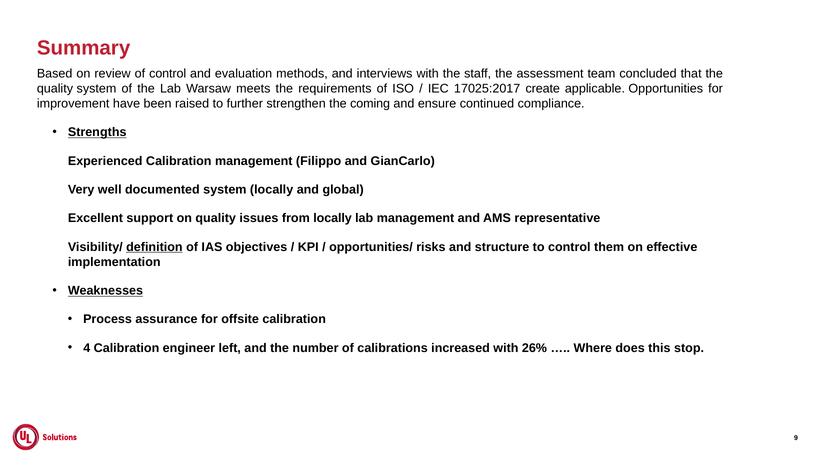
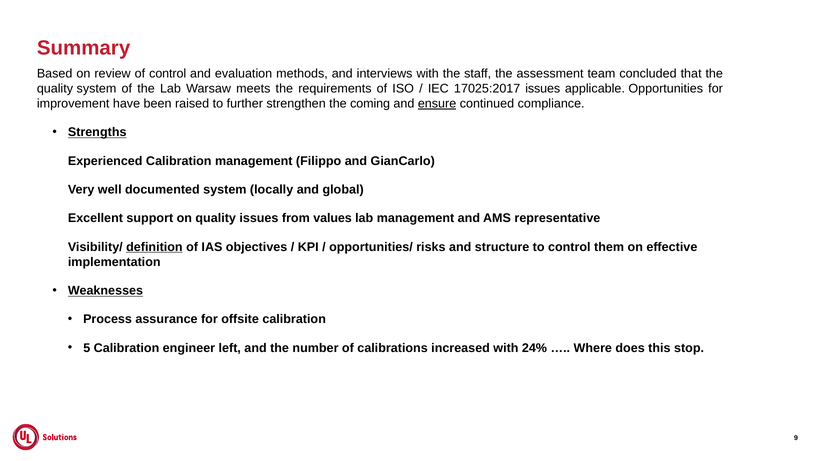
17025:2017 create: create -> issues (543, 89)
ensure underline: none -> present (437, 104)
from locally: locally -> values (333, 218)
4: 4 -> 5 (87, 348)
26%: 26% -> 24% (534, 348)
